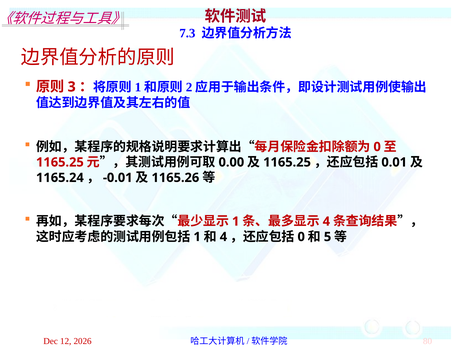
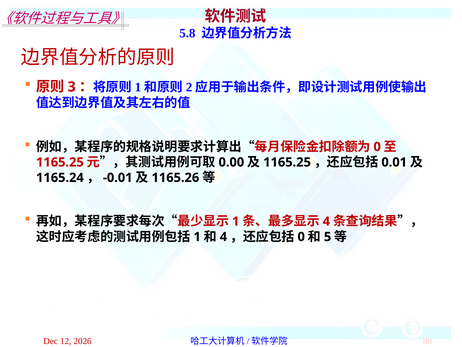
7.3: 7.3 -> 5.8 (187, 33)
